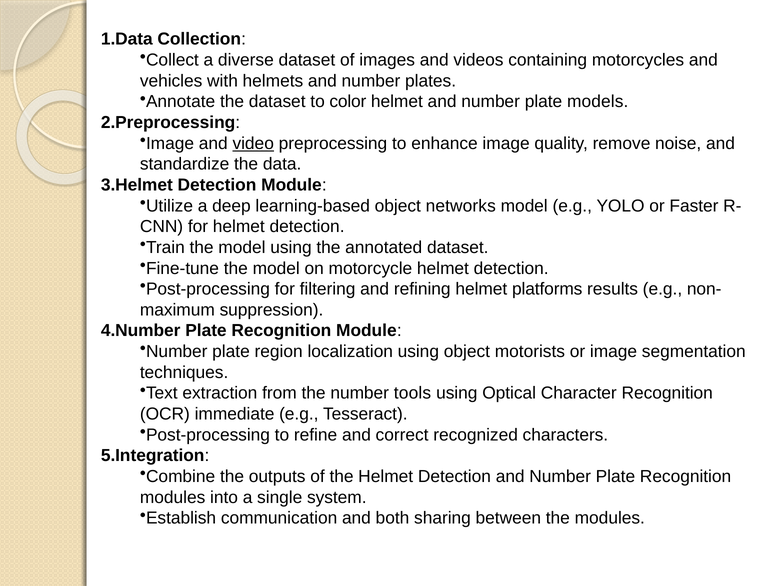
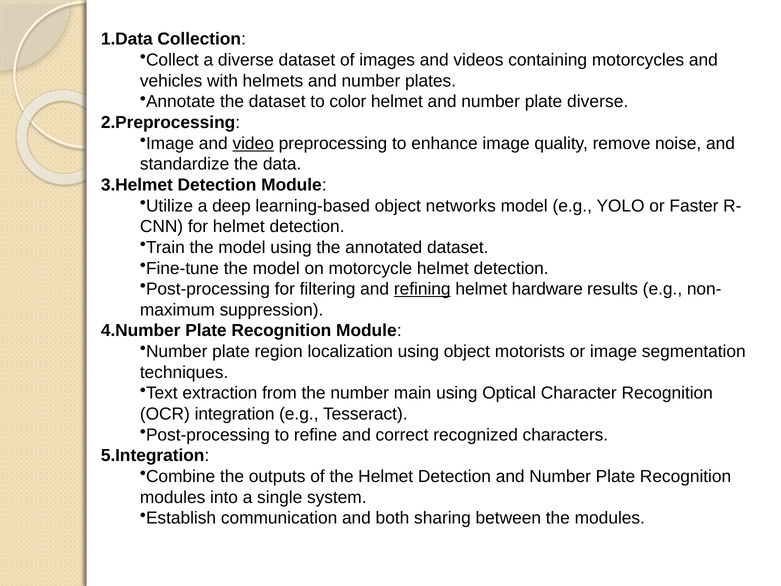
plate models: models -> diverse (598, 102)
refining underline: none -> present (422, 289)
platforms: platforms -> hardware (547, 289)
tools: tools -> main (413, 393)
immediate: immediate -> integration (235, 414)
